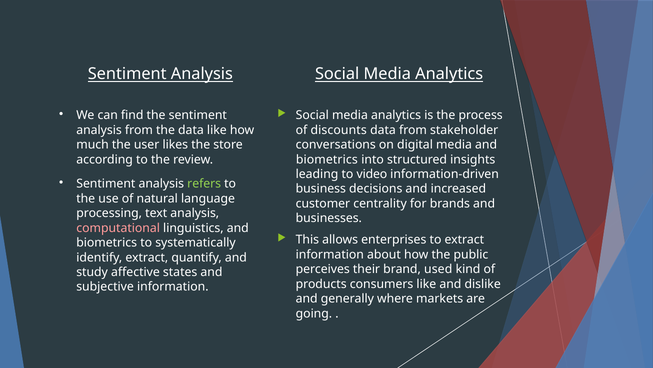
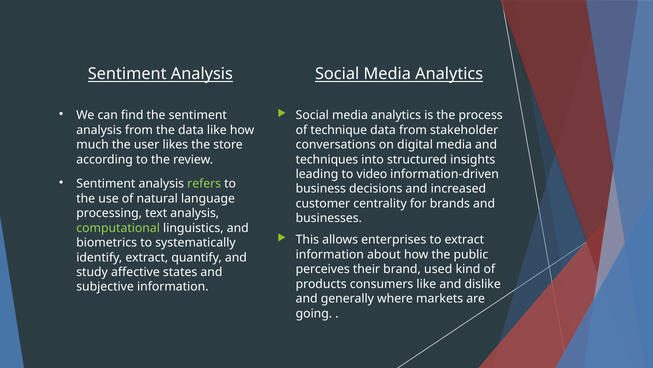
discounts: discounts -> technique (339, 130)
biometrics: biometrics -> techniques (327, 159)
computational colour: pink -> light green (118, 228)
